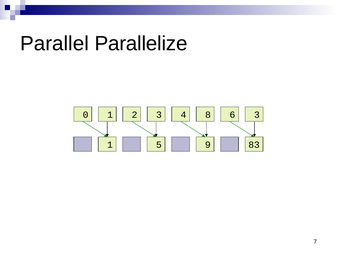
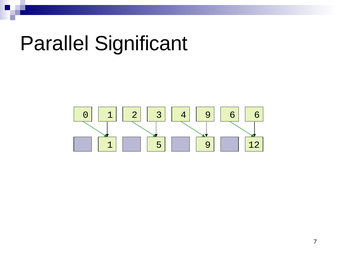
Parallelize: Parallelize -> Significant (141, 44)
0 1 8: 8 -> 9 (208, 115)
6 3: 3 -> 6 (257, 115)
83: 83 -> 12 (254, 145)
